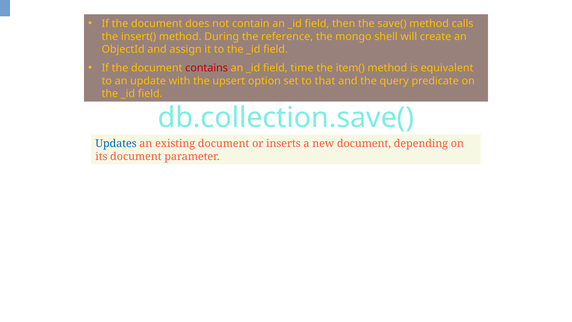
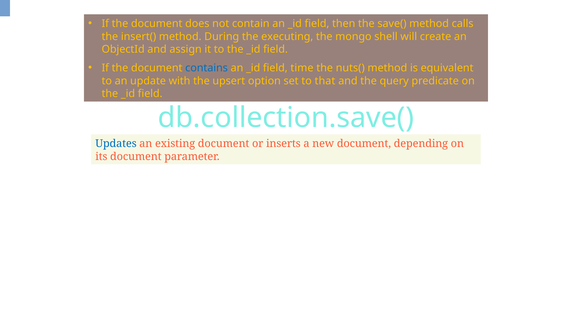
reference: reference -> executing (287, 36)
contains colour: red -> blue (207, 68)
item(: item( -> nuts( (350, 68)
